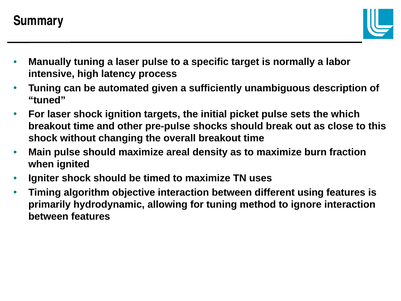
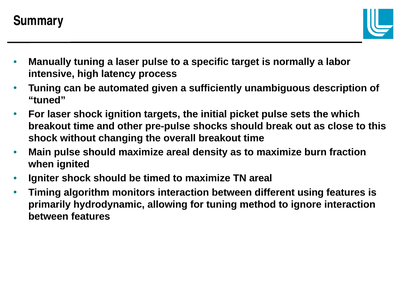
TN uses: uses -> areal (261, 178)
objective: objective -> monitors (134, 192)
